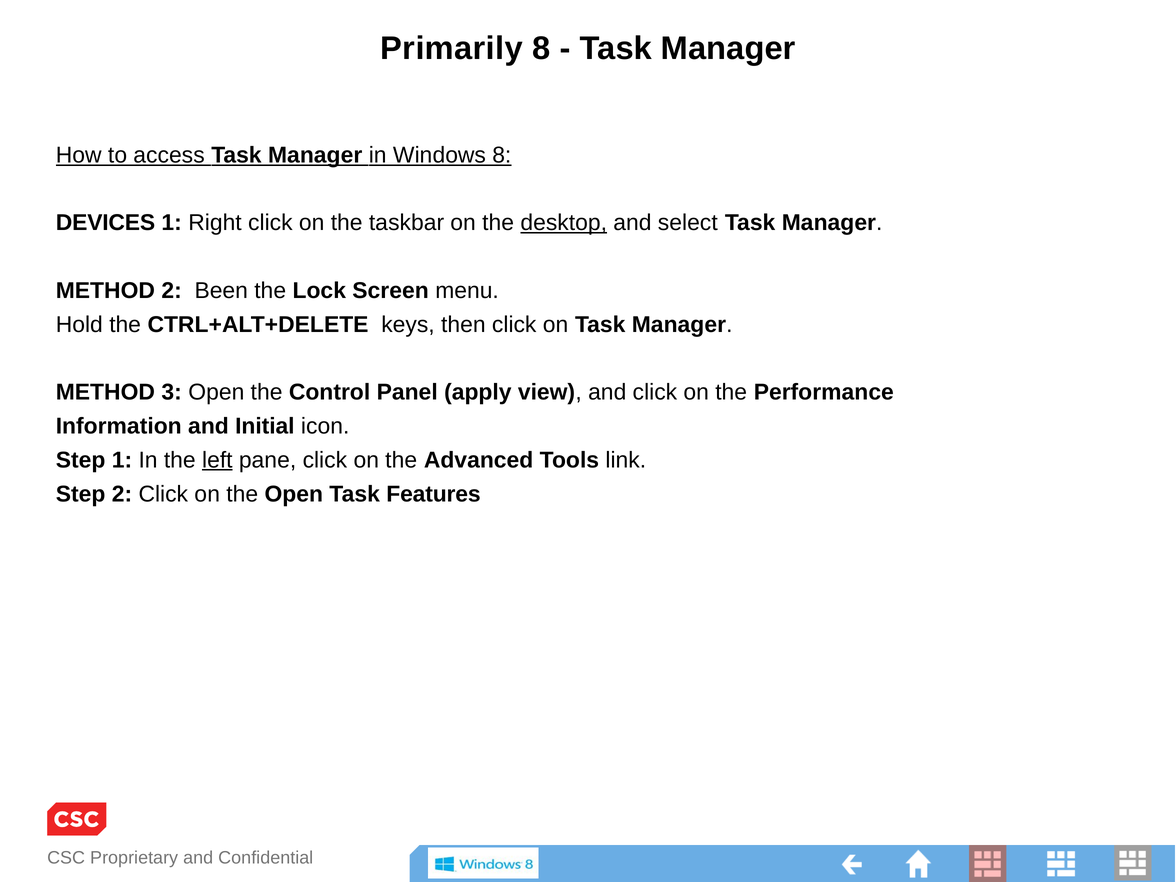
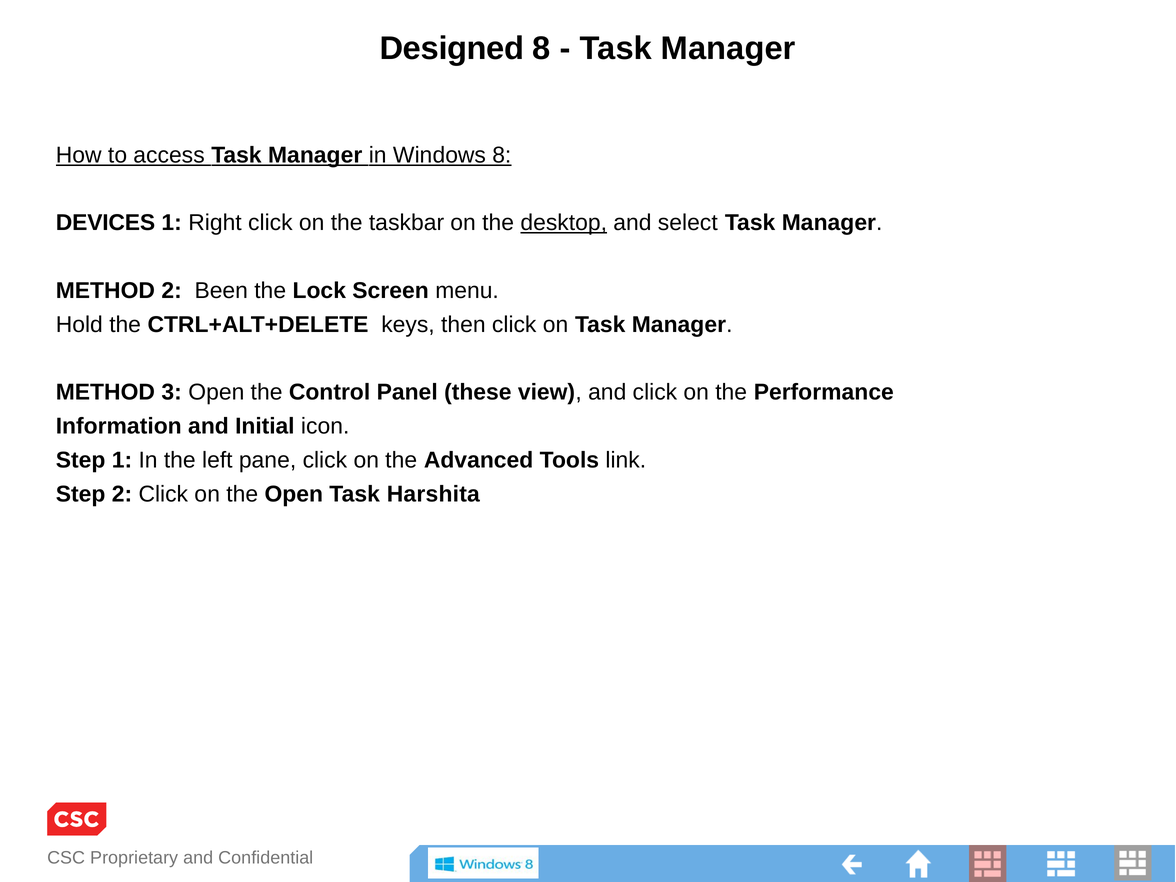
Primarily: Primarily -> Designed (452, 48)
apply: apply -> these (478, 392)
left underline: present -> none (217, 460)
Features: Features -> Harshita (433, 494)
